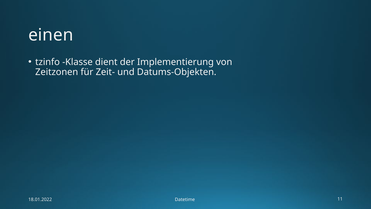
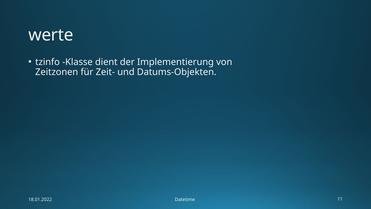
einen: einen -> werte (51, 35)
